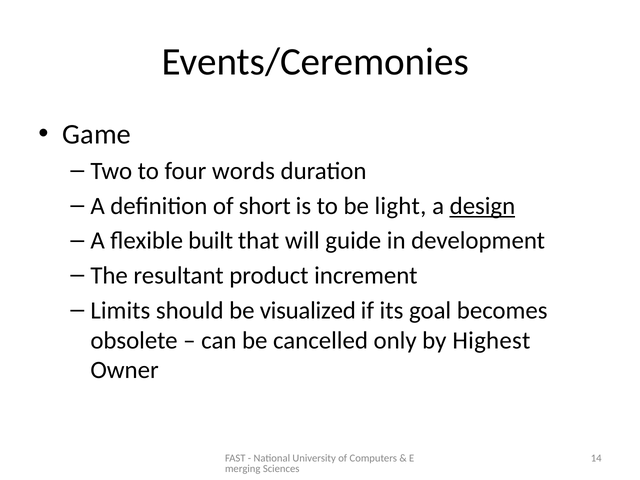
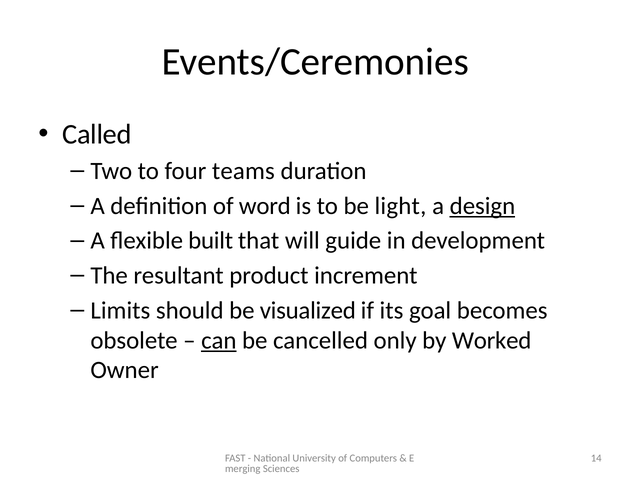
Game: Game -> Called (97, 134)
words: words -> teams (243, 171)
short: short -> word (265, 206)
can underline: none -> present (219, 340)
Highest: Highest -> Worked (492, 340)
